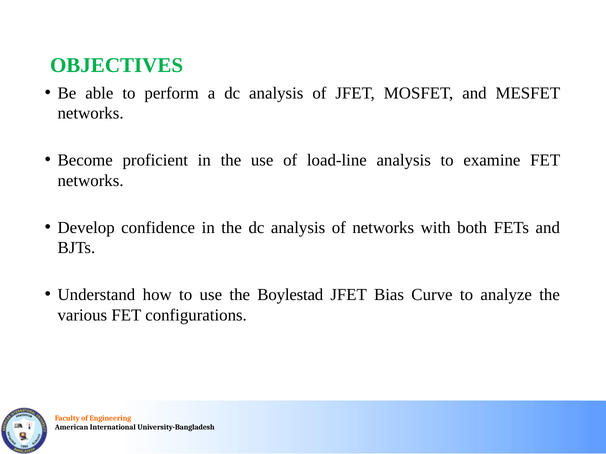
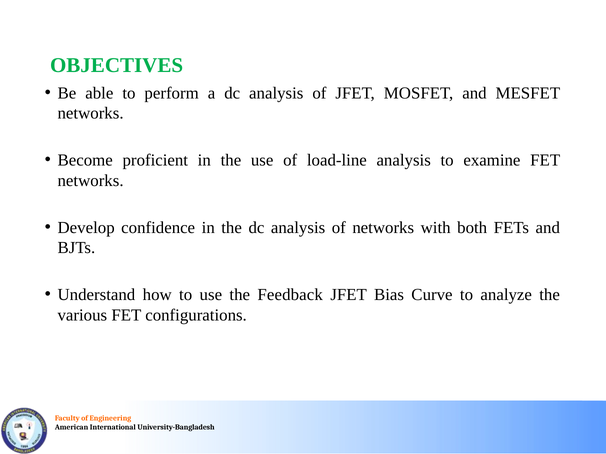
Boylestad: Boylestad -> Feedback (290, 295)
